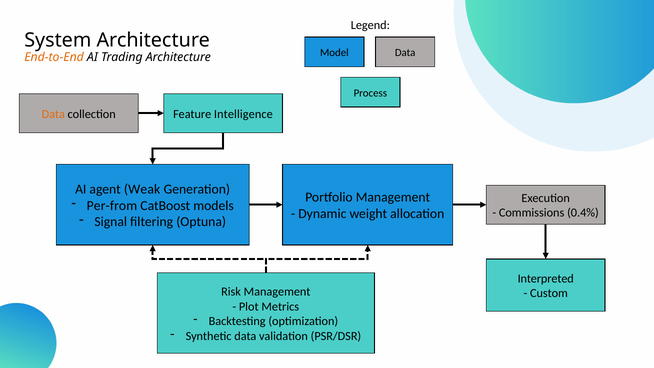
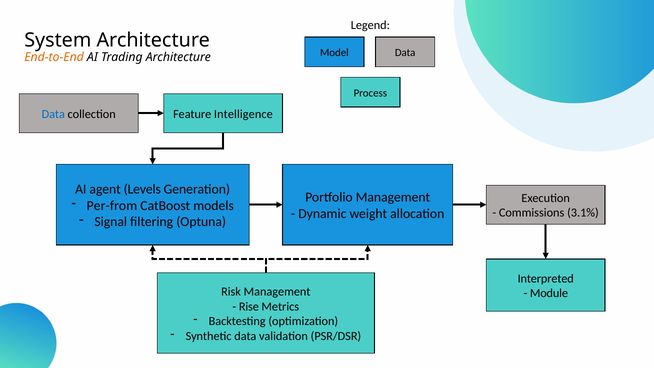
Data colour: orange -> blue (53, 114)
Weak: Weak -> Levels (142, 189)
0.4%: 0.4% -> 3.1% (583, 213)
Custom: Custom -> Module (549, 293)
Plot: Plot -> Rise (249, 306)
